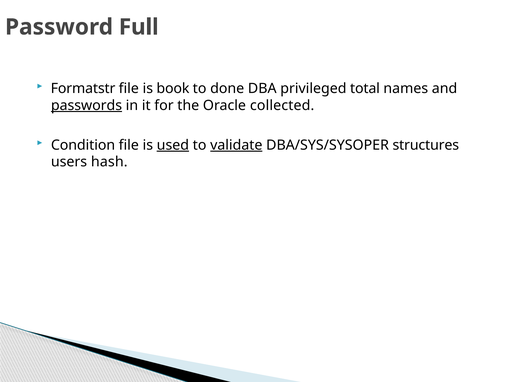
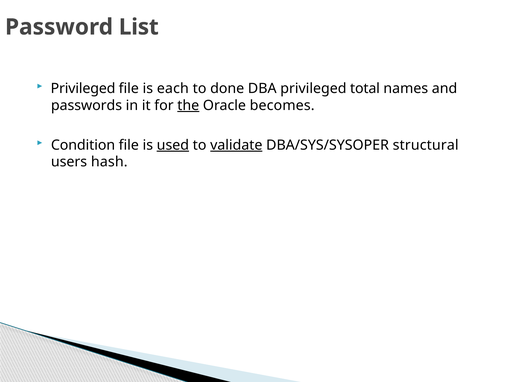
Full: Full -> List (139, 27)
Formatstr: Formatstr -> Privileged (83, 89)
book: book -> each (173, 89)
passwords underline: present -> none (86, 106)
the underline: none -> present (188, 106)
collected: collected -> becomes (282, 106)
structures: structures -> structural (426, 145)
